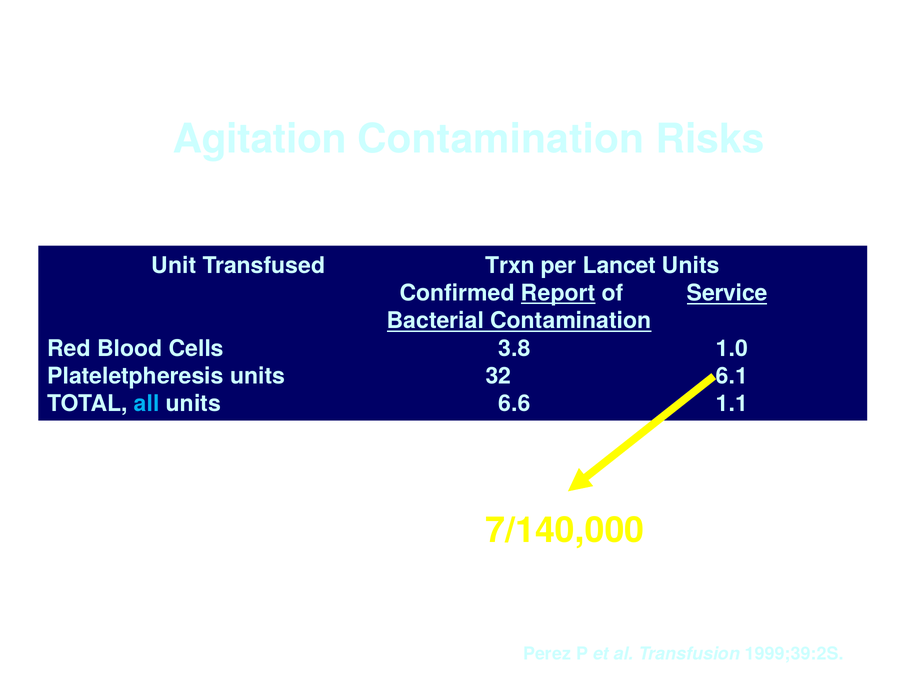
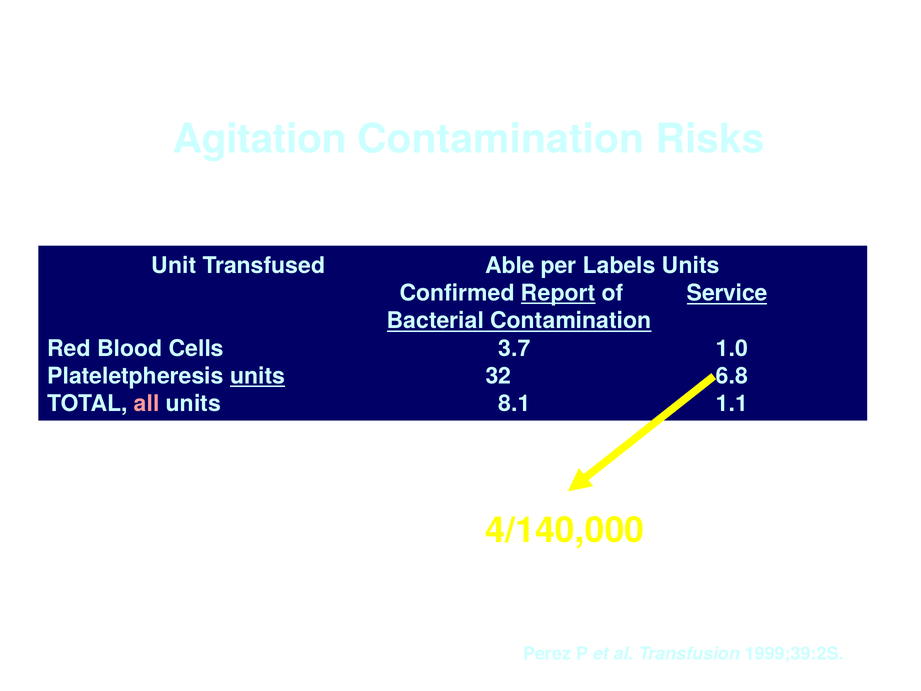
Trxn: Trxn -> Able (510, 266)
Lancet: Lancet -> Labels (619, 266)
3.8: 3.8 -> 3.7 (514, 348)
units underline: none -> present (258, 376)
6.1: 6.1 -> 6.8 (732, 376)
all colour: light blue -> pink (147, 404)
6.6: 6.6 -> 8.1 (514, 404)
7/140,000: 7/140,000 -> 4/140,000 (565, 530)
